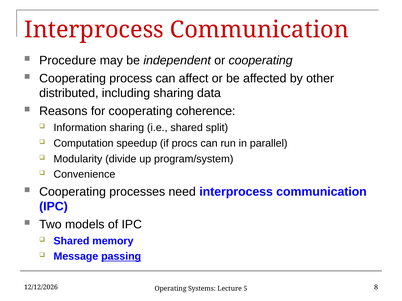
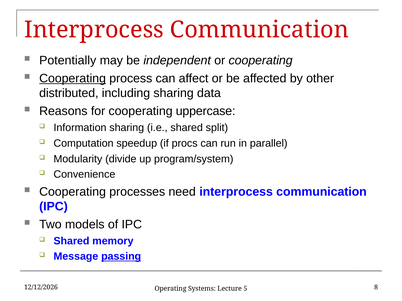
Procedure: Procedure -> Potentially (68, 60)
Cooperating underline: none -> present (73, 79)
coherence: coherence -> uppercase (206, 111)
